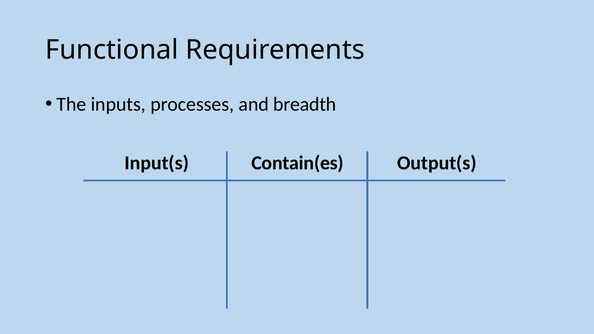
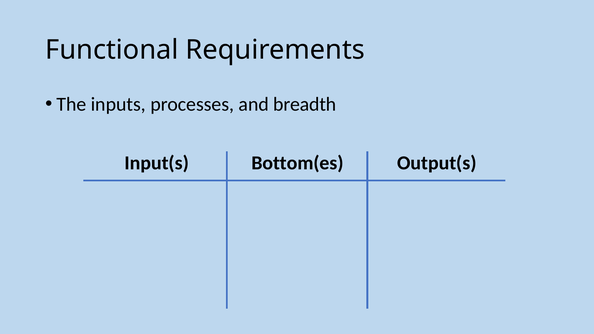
Contain(es: Contain(es -> Bottom(es (297, 163)
